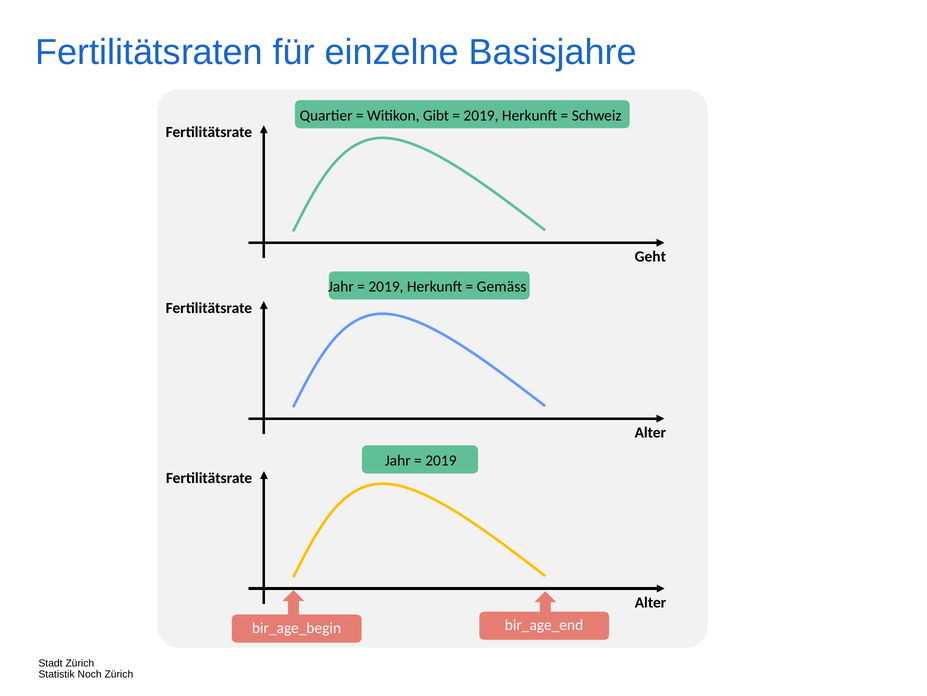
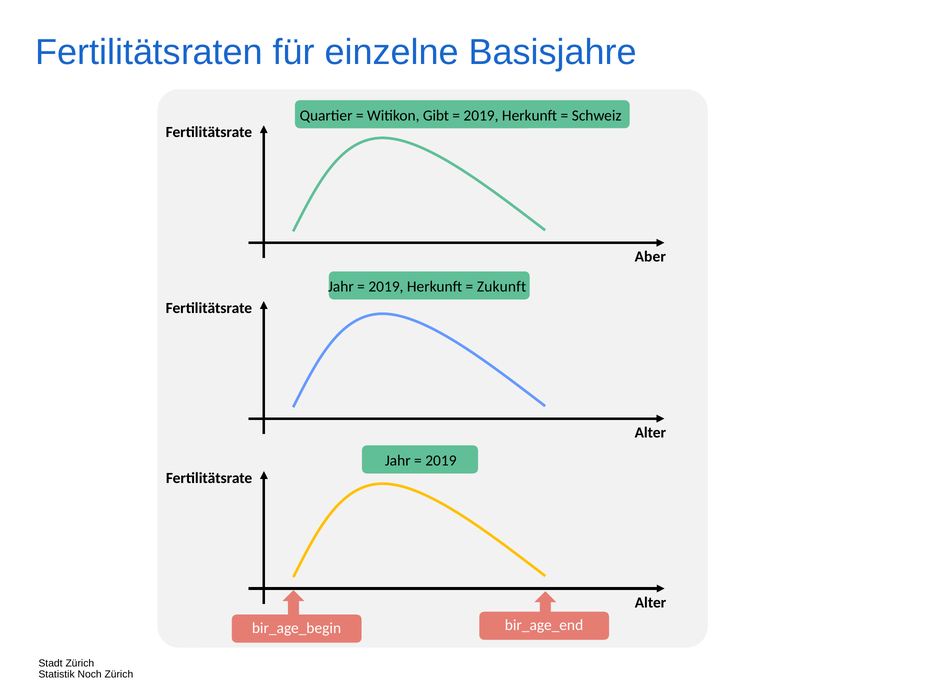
Geht: Geht -> Aber (650, 256)
Gemäss: Gemäss -> Zukunft (502, 286)
